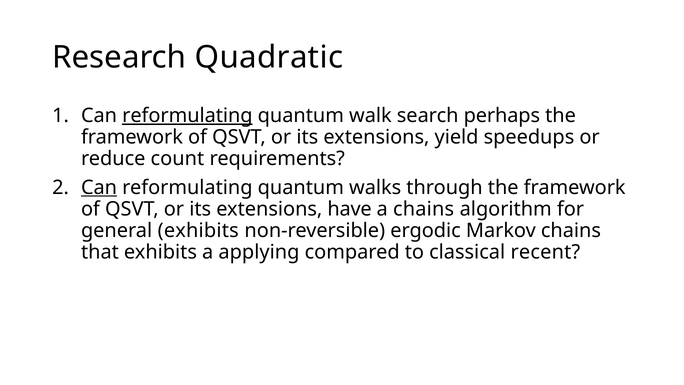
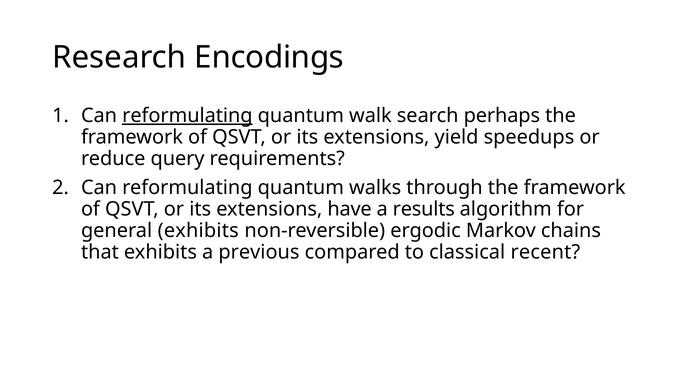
Quadratic: Quadratic -> Encodings (269, 57)
count: count -> query (178, 159)
Can underline: present -> none (99, 187)
a chains: chains -> results (424, 209)
applying: applying -> previous (259, 252)
